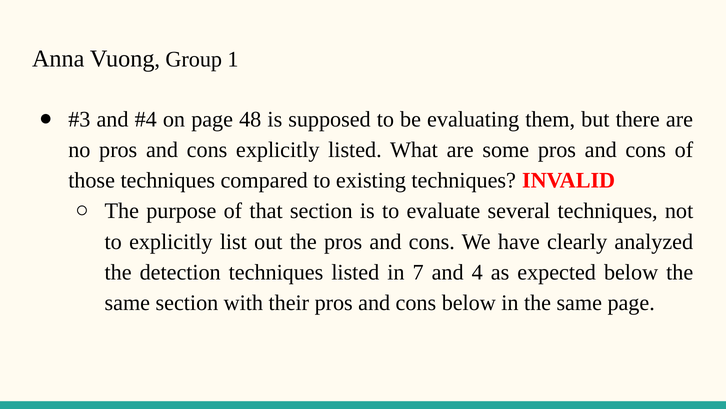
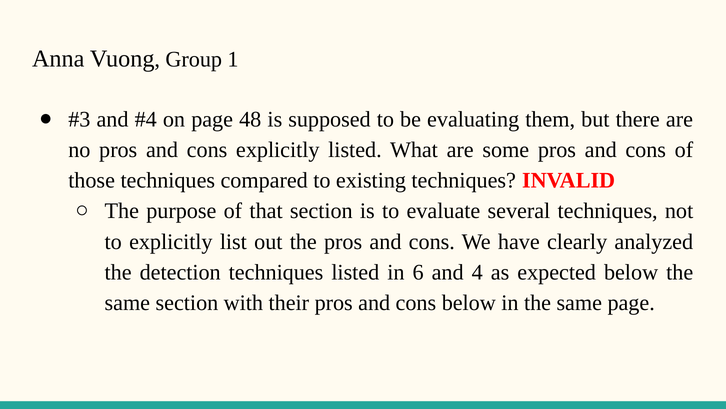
7: 7 -> 6 (418, 272)
